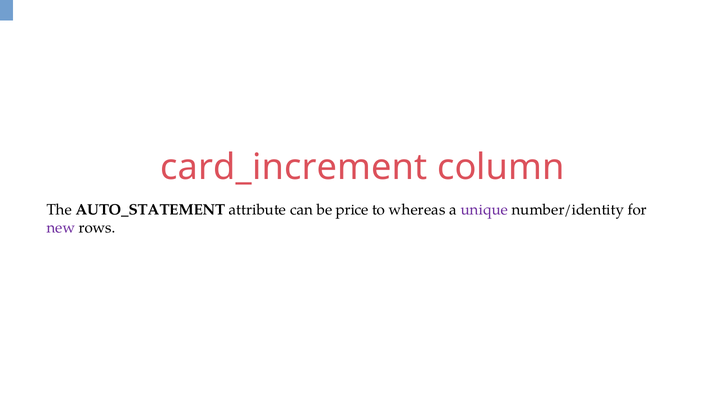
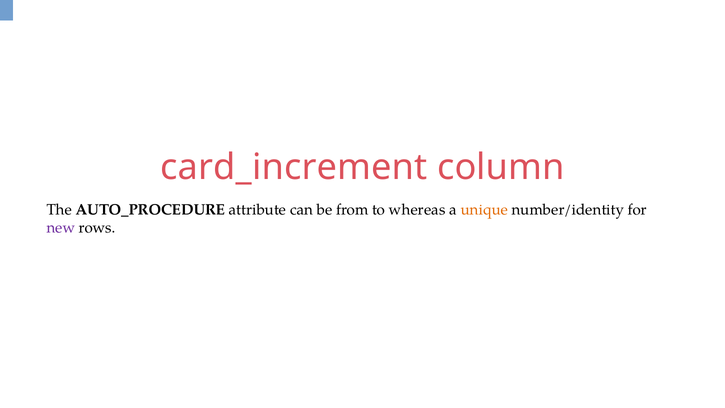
AUTO_STATEMENT: AUTO_STATEMENT -> AUTO_PROCEDURE (150, 209)
price: price -> from (352, 209)
unique colour: purple -> orange (484, 209)
